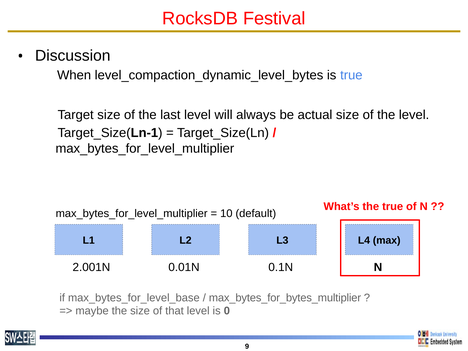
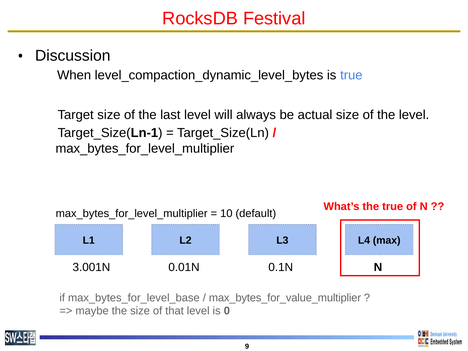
2.001N: 2.001N -> 3.001N (91, 267)
max_bytes_for_bytes_multiplier: max_bytes_for_bytes_multiplier -> max_bytes_for_value_multiplier (285, 298)
